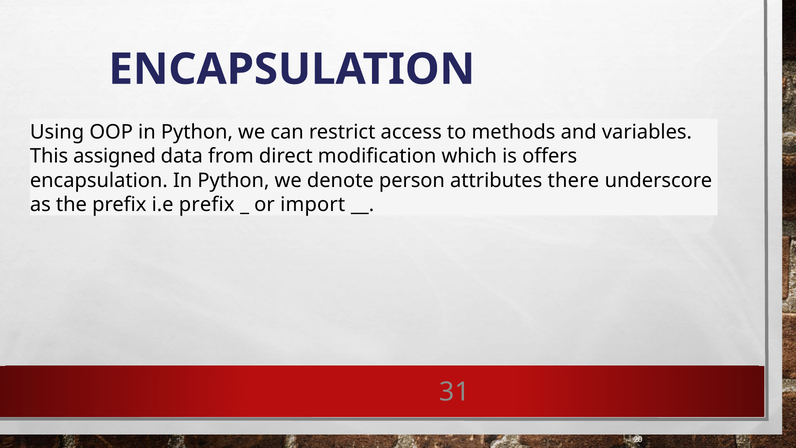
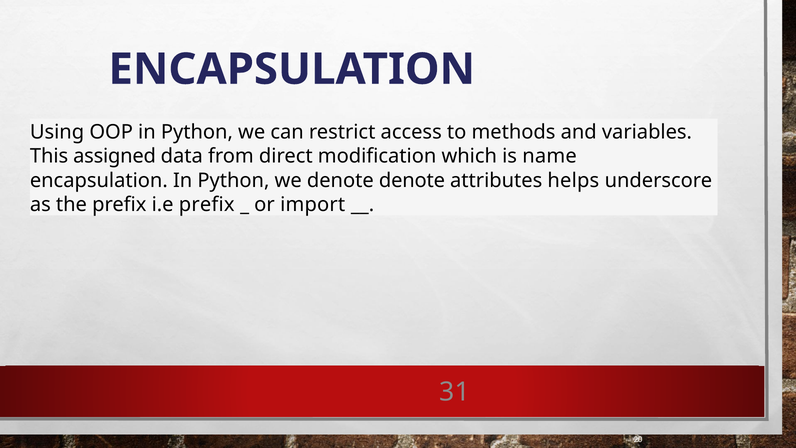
offers: offers -> name (550, 156)
denote person: person -> denote (412, 180)
there: there -> helps (573, 180)
